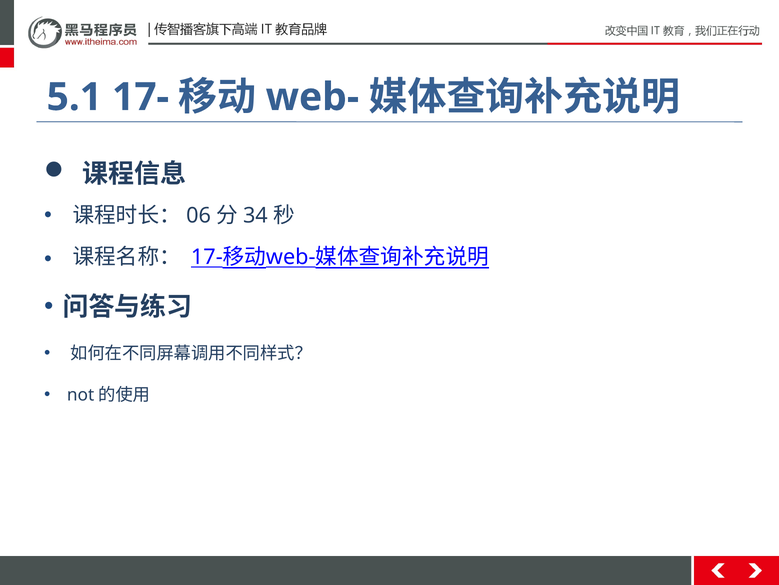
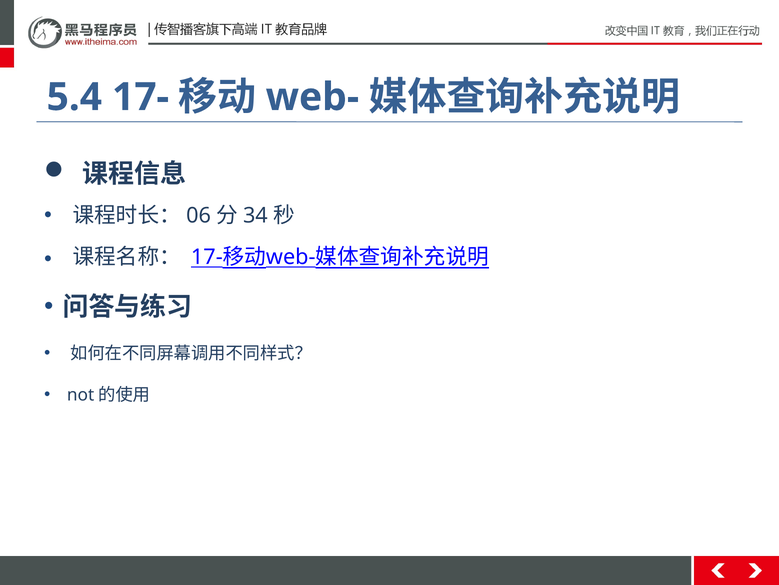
5.1: 5.1 -> 5.4 (74, 97)
